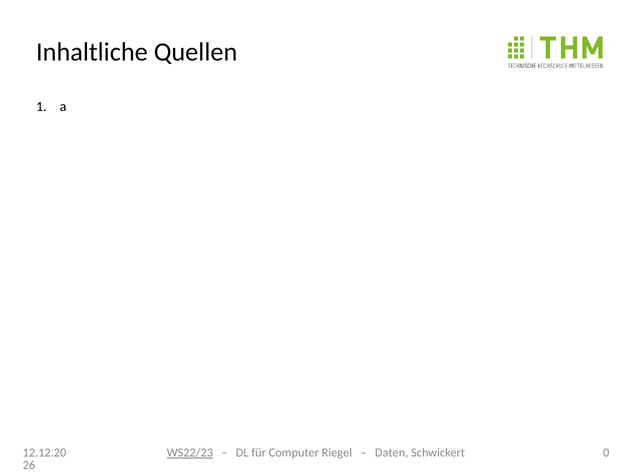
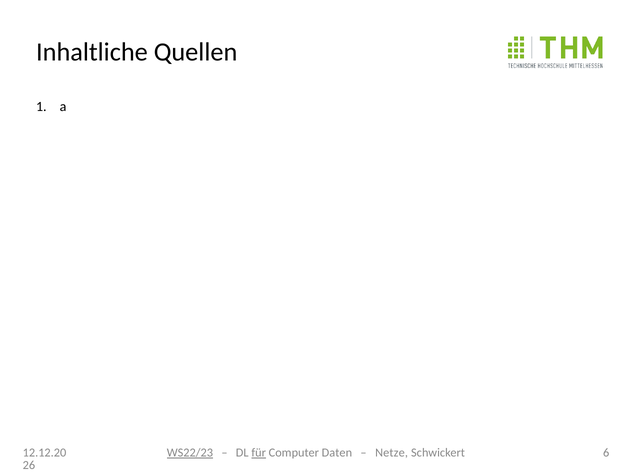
für underline: none -> present (259, 453)
Riegel: Riegel -> Daten (337, 453)
Daten: Daten -> Netze (392, 453)
0: 0 -> 6 (606, 453)
